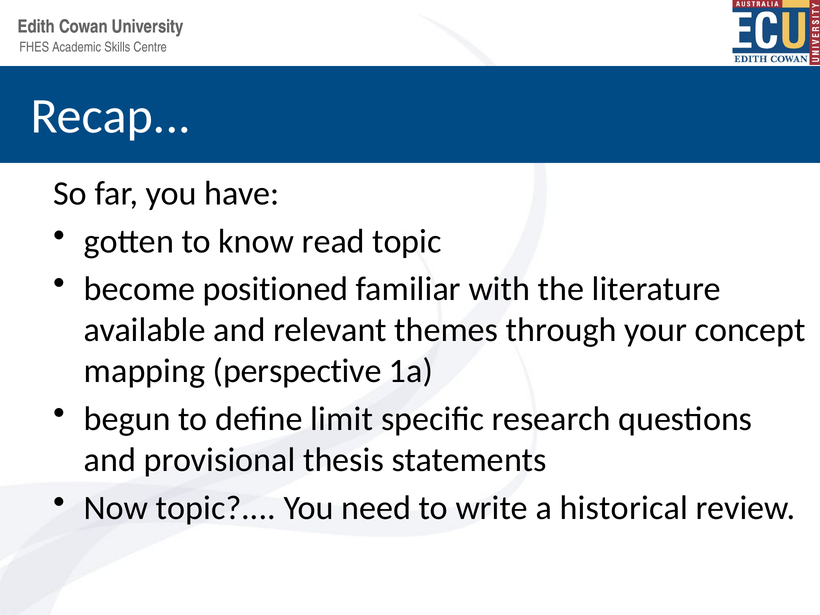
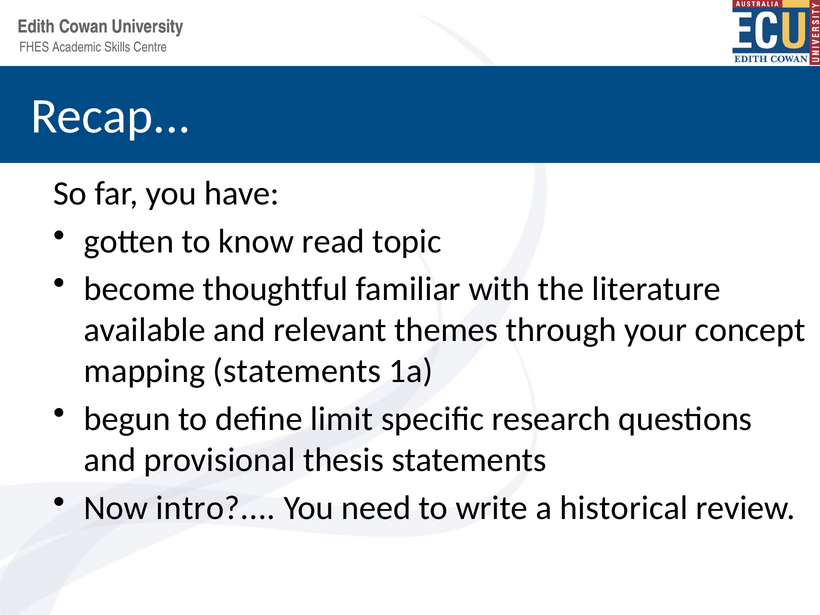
positioned: positioned -> thoughtful (276, 289)
mapping perspective: perspective -> statements (297, 371)
Now topic: topic -> intro (216, 508)
